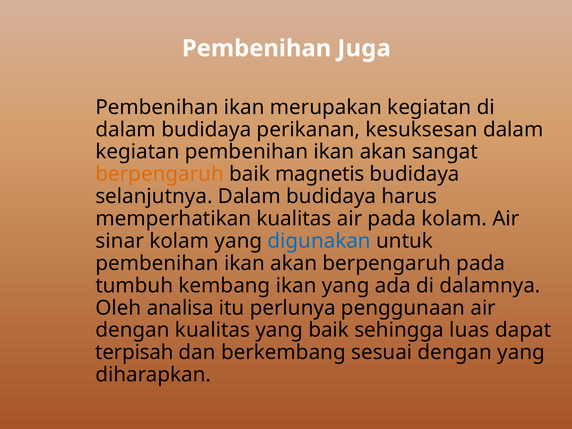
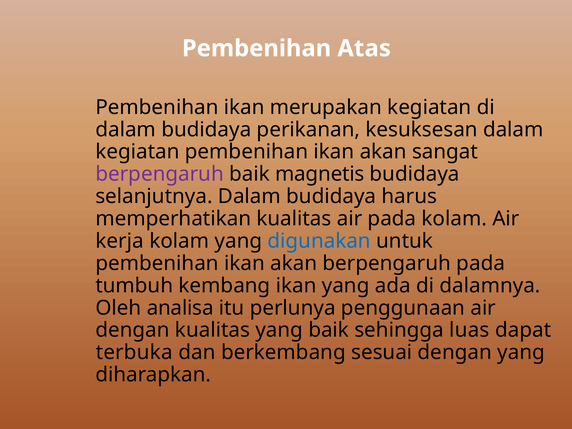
Juga: Juga -> Atas (364, 48)
berpengaruh colour: orange -> purple (160, 174)
sinar: sinar -> kerja (120, 241)
terpisah: terpisah -> terbuka (134, 352)
